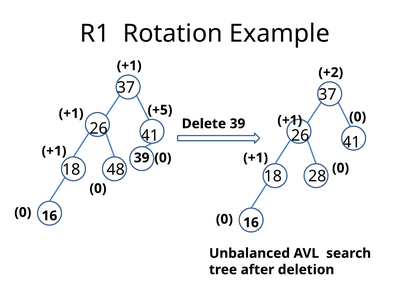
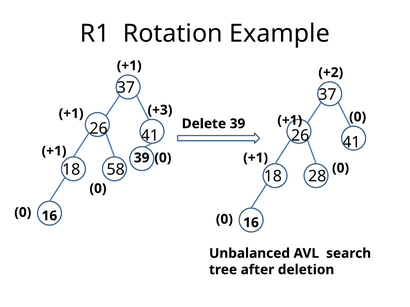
+5: +5 -> +3 (160, 110)
48: 48 -> 58 (116, 170)
